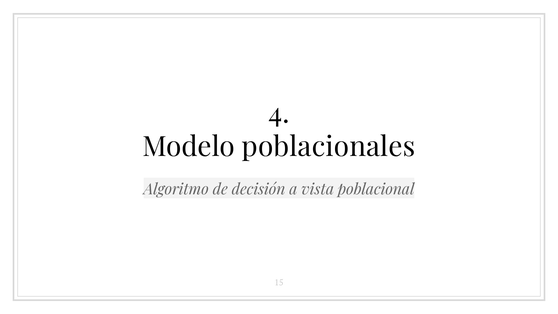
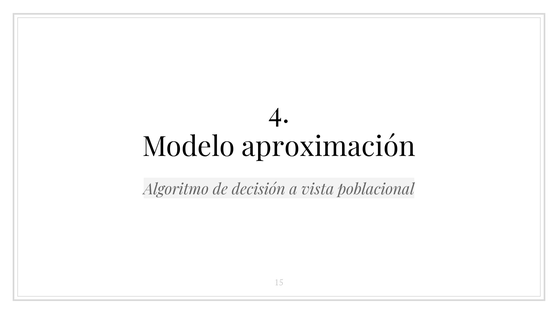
poblacionales: poblacionales -> aproximación (328, 147)
